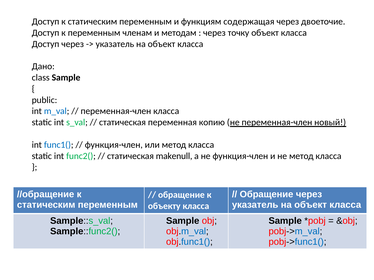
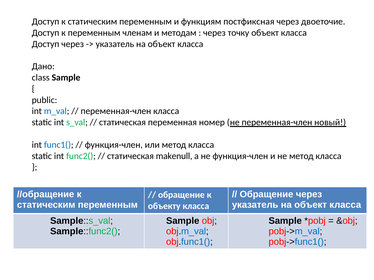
содержащая: содержащая -> постфиксная (249, 22)
копию: копию -> номер (212, 123)
